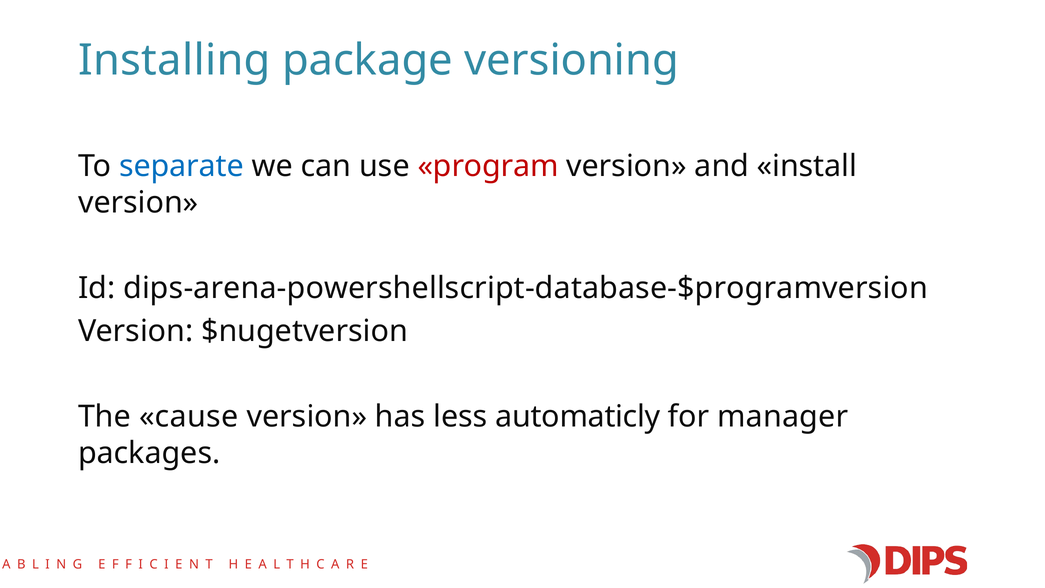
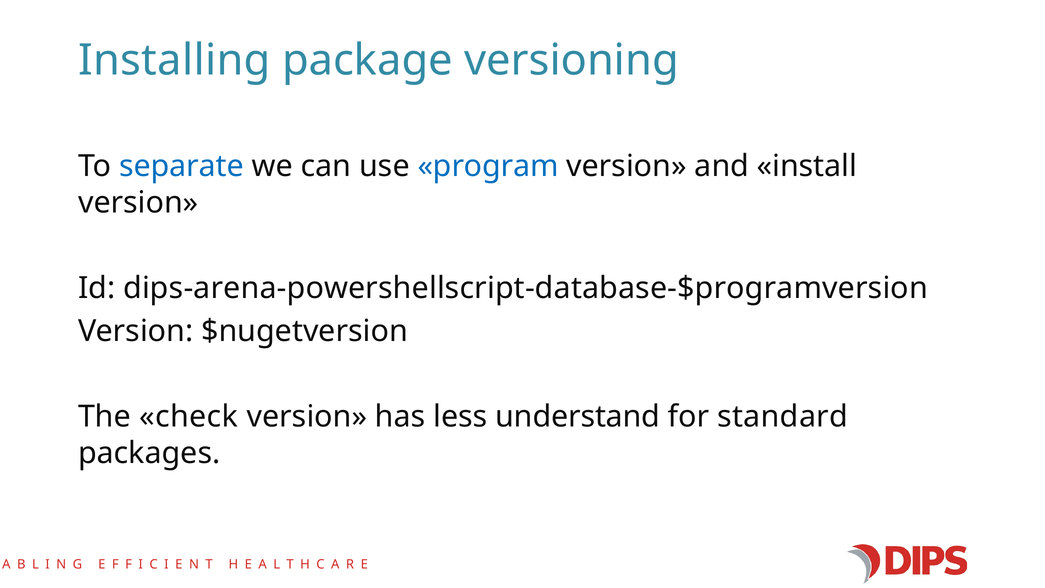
program colour: red -> blue (488, 166)
cause: cause -> check (189, 416)
automaticly: automaticly -> understand (578, 416)
manager: manager -> standard (783, 416)
